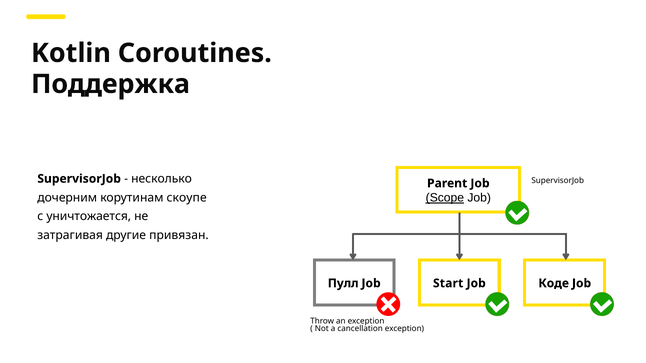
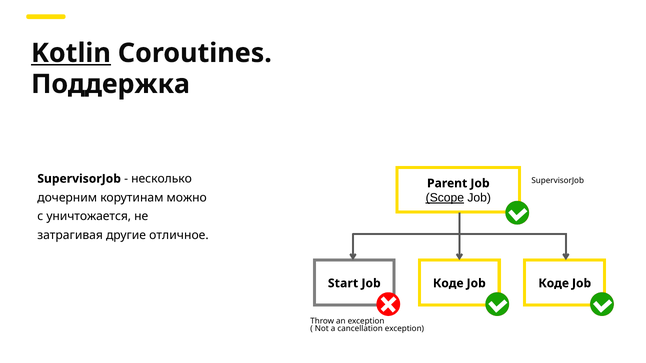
Kotlin underline: none -> present (71, 53)
скоупе: скоупе -> можно (187, 198)
привязан: привязан -> отличное (179, 236)
Пулл: Пулл -> Start (343, 284)
Start: Start -> Коде (448, 284)
